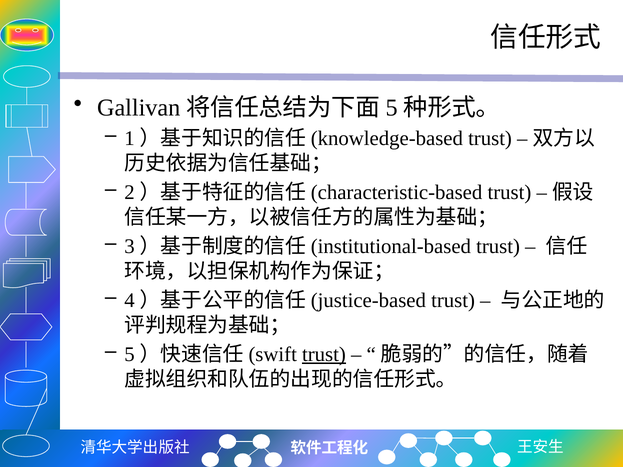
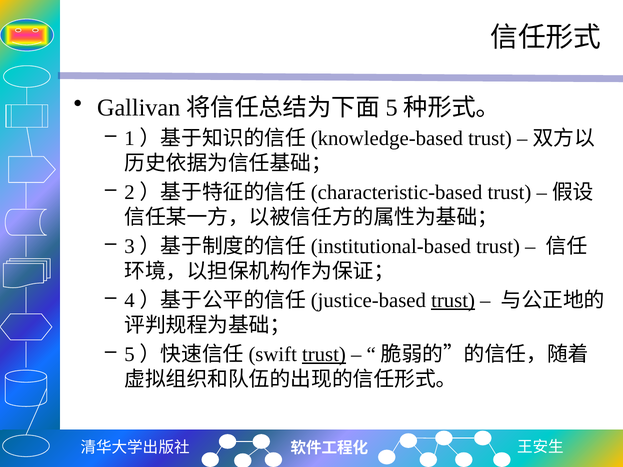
trust underline: none -> present (453, 300)
